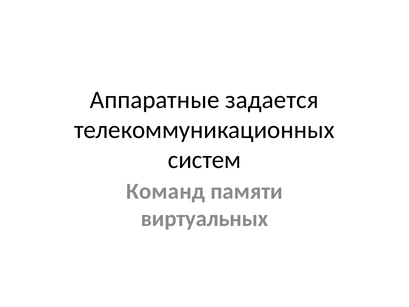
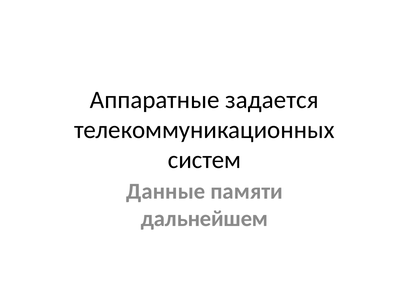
Команд: Команд -> Данные (166, 191)
виртуальных: виртуальных -> дальнейшем (205, 218)
